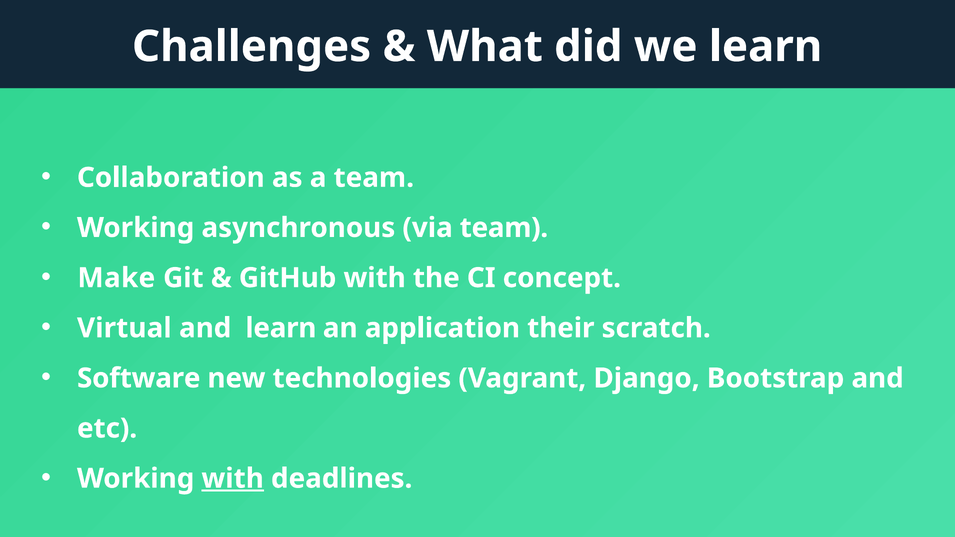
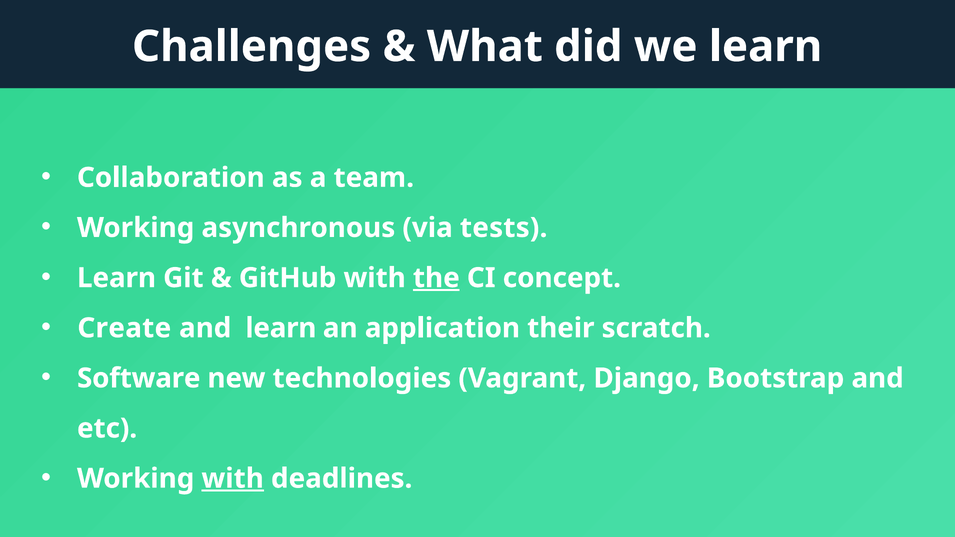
via team: team -> tests (504, 228)
Make: Make -> Learn (117, 278)
the underline: none -> present (436, 278)
Virtual: Virtual -> Create (124, 328)
